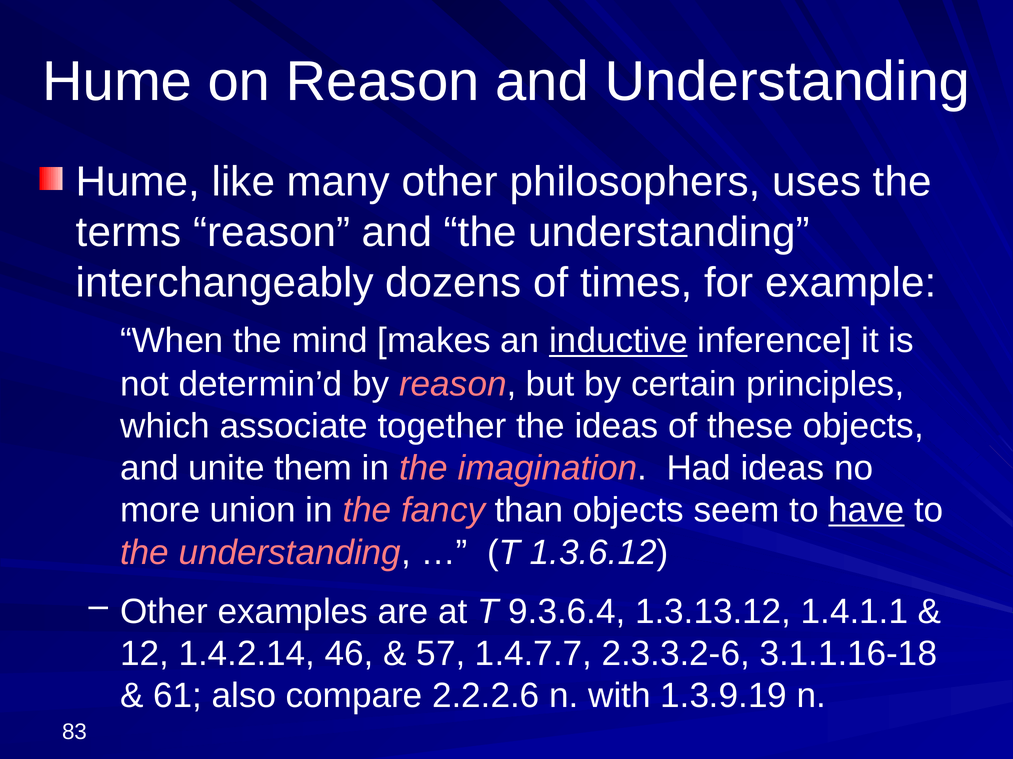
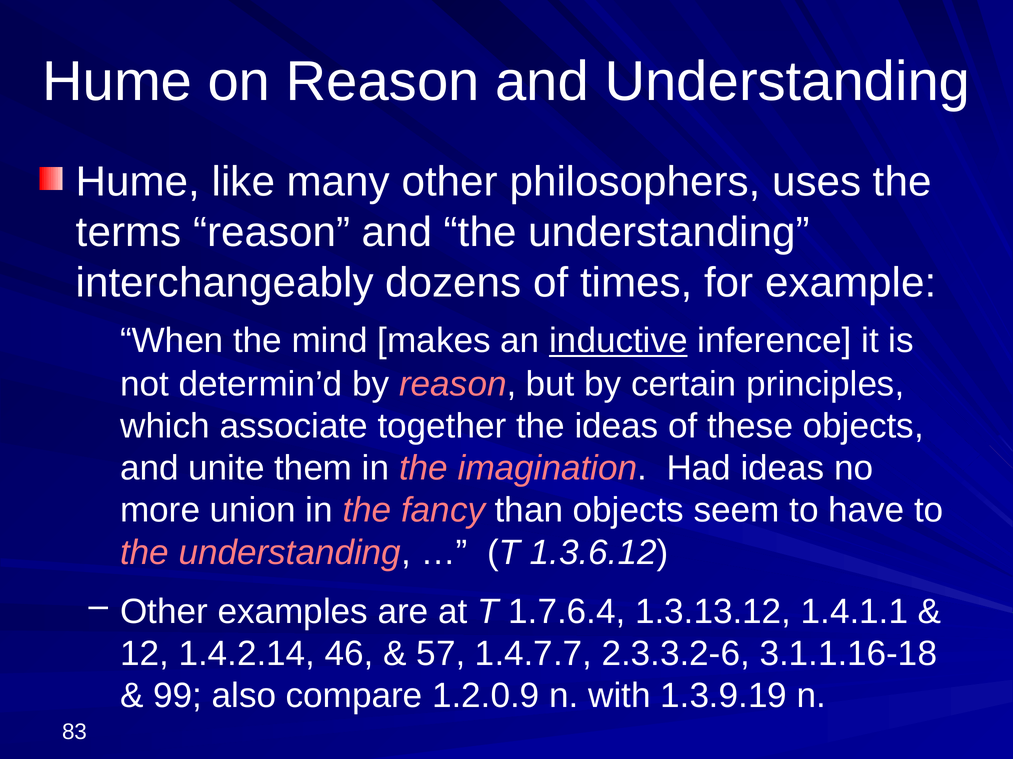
have underline: present -> none (866, 511)
9.3.6.4: 9.3.6.4 -> 1.7.6.4 (567, 612)
61: 61 -> 99 (178, 697)
2.2.2.6: 2.2.2.6 -> 1.2.0.9 (486, 697)
